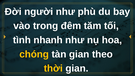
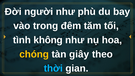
nhanh: nhanh -> không (48, 40)
tàn gian: gian -> giây (79, 54)
thời colour: yellow -> light blue (53, 68)
